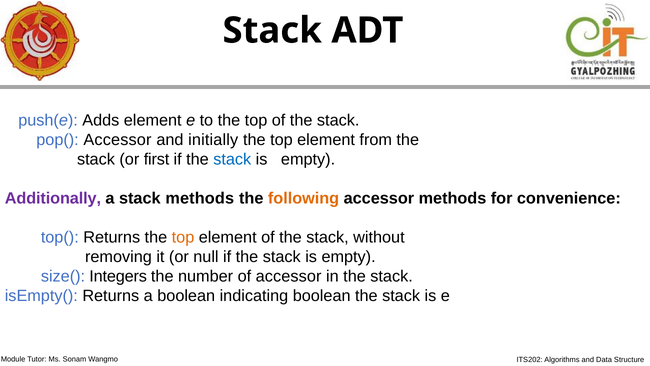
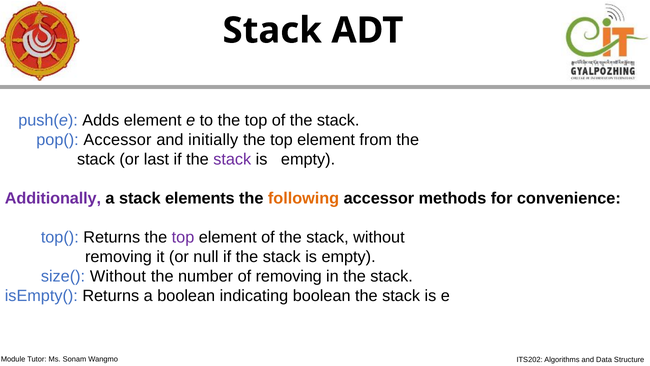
first: first -> last (156, 159)
stack colour: blue -> purple (232, 159)
stack methods: methods -> elements (200, 198)
top colour: orange -> purple (183, 237)
size( Integers: Integers -> Without (118, 276)
of accessor: accessor -> removing (289, 276)
